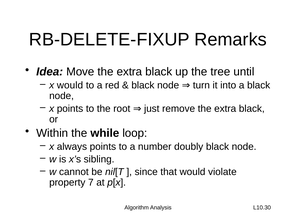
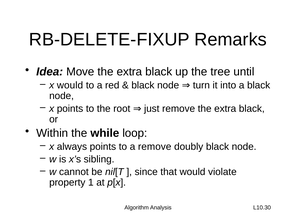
a number: number -> remove (155, 147)
7: 7 -> 1 (91, 182)
